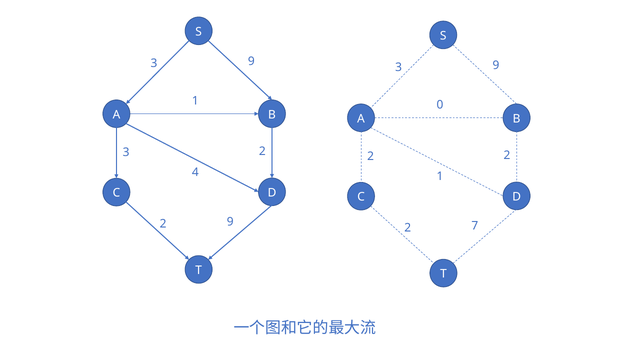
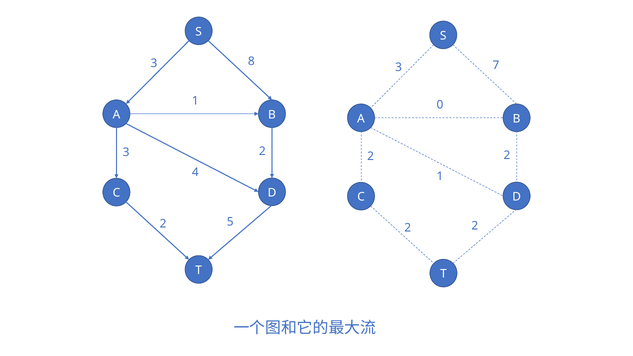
9: 9 -> 8 (251, 61)
9: 9 -> 7 (496, 65)
2 9: 9 -> 5 (230, 222)
7: 7 -> 2 (475, 226)
